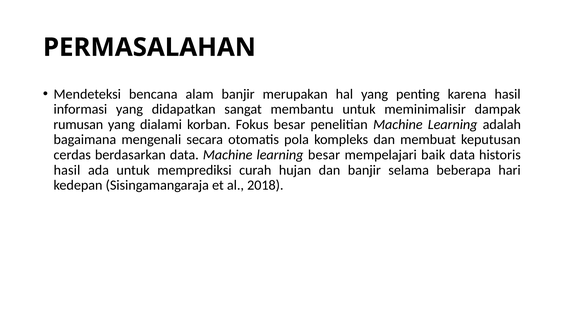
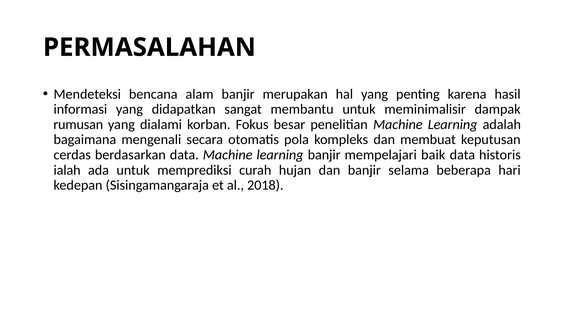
learning besar: besar -> banjir (324, 155)
hasil: hasil -> ialah (67, 170)
